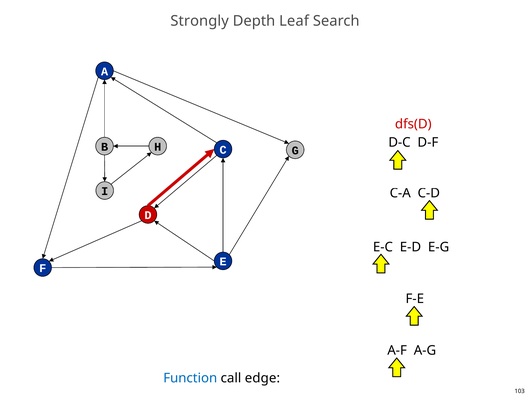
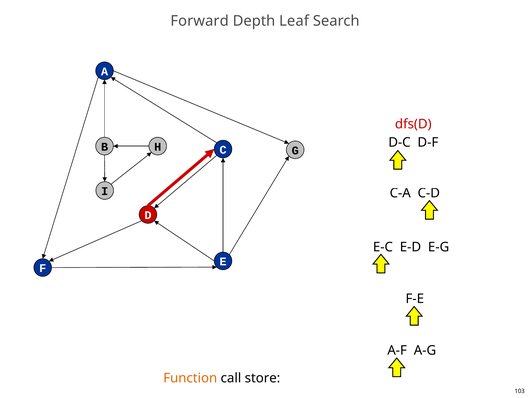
Strongly: Strongly -> Forward (200, 21)
Function colour: blue -> orange (190, 378)
edge: edge -> store (262, 378)
